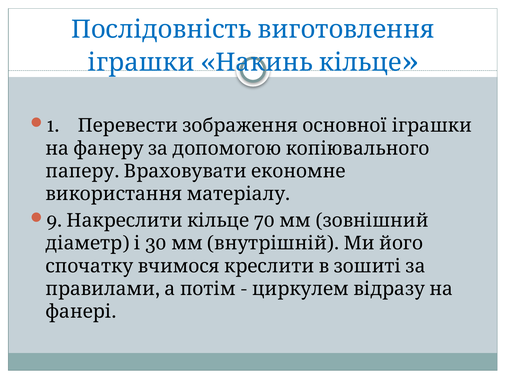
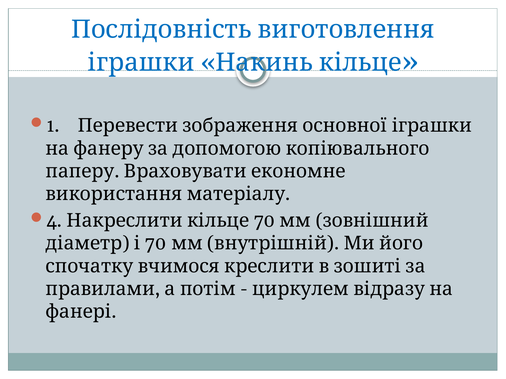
9: 9 -> 4 (54, 221)
30: 30 -> 70 (156, 244)
